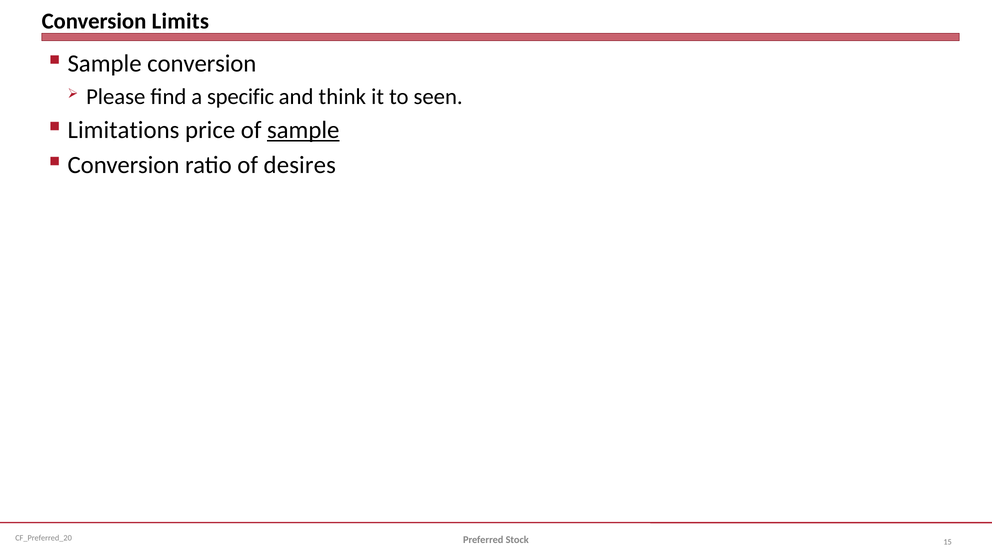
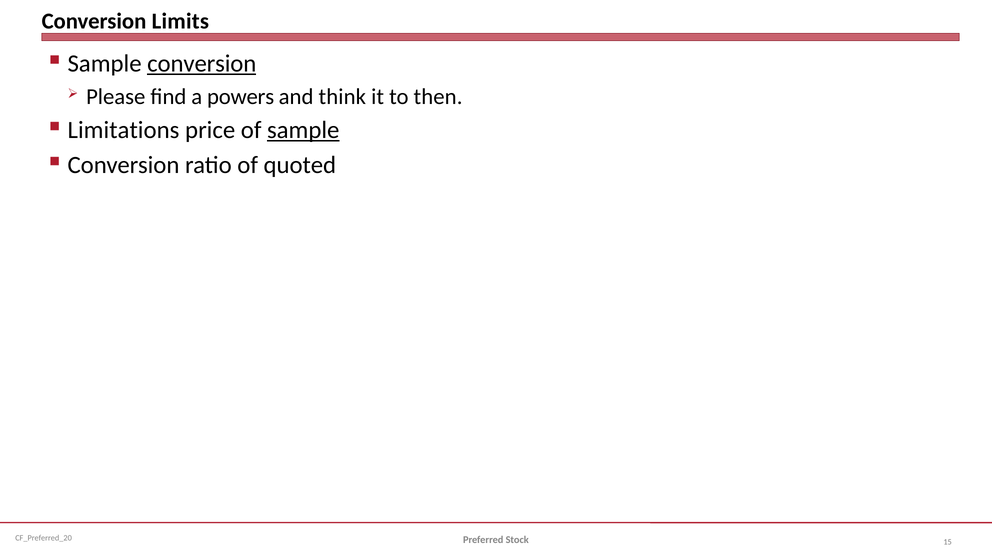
conversion underline: none -> present (202, 64)
specific: specific -> powers (241, 97)
seen: seen -> then (438, 97)
desires: desires -> quoted (300, 165)
